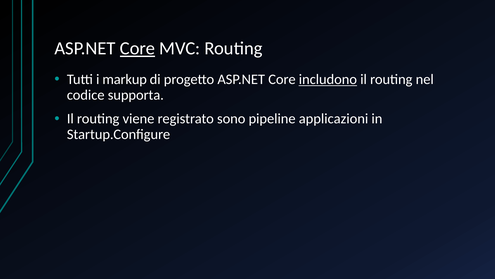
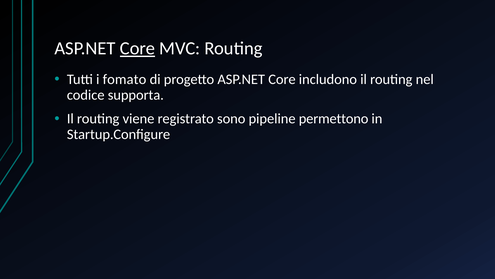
markup: markup -> fomato (124, 79)
includono underline: present -> none (328, 79)
applicazioni: applicazioni -> permettono (334, 119)
